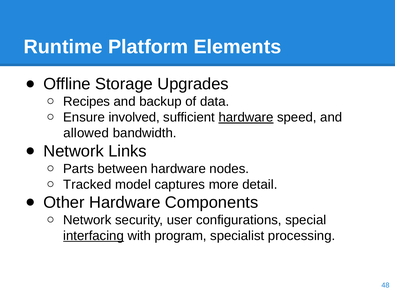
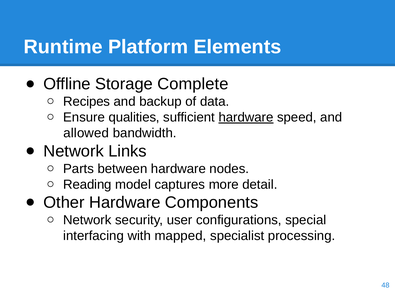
Upgrades: Upgrades -> Complete (193, 84)
involved: involved -> qualities (134, 117)
Tracked: Tracked -> Reading (87, 185)
interfacing underline: present -> none (94, 236)
program: program -> mapped (180, 236)
